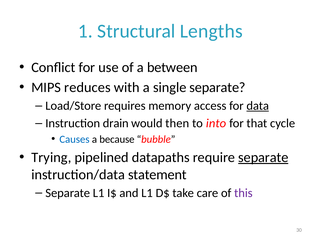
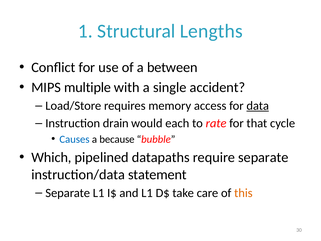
reduces: reduces -> multiple (88, 87)
single separate: separate -> accident (217, 87)
then: then -> each (177, 123)
into: into -> rate (216, 123)
Trying: Trying -> Which (51, 157)
separate underline: present -> none (263, 157)
this colour: purple -> orange (243, 193)
